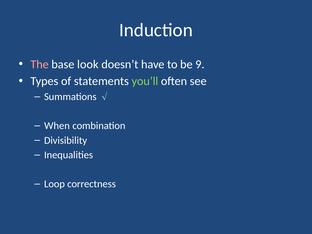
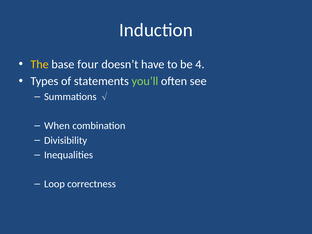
The colour: pink -> yellow (40, 64)
look: look -> four (88, 64)
9: 9 -> 4 (200, 64)
